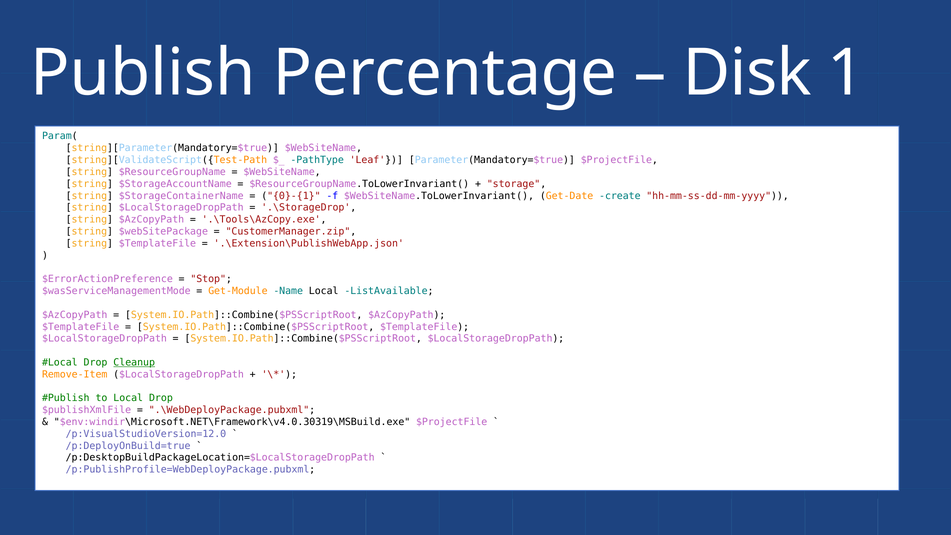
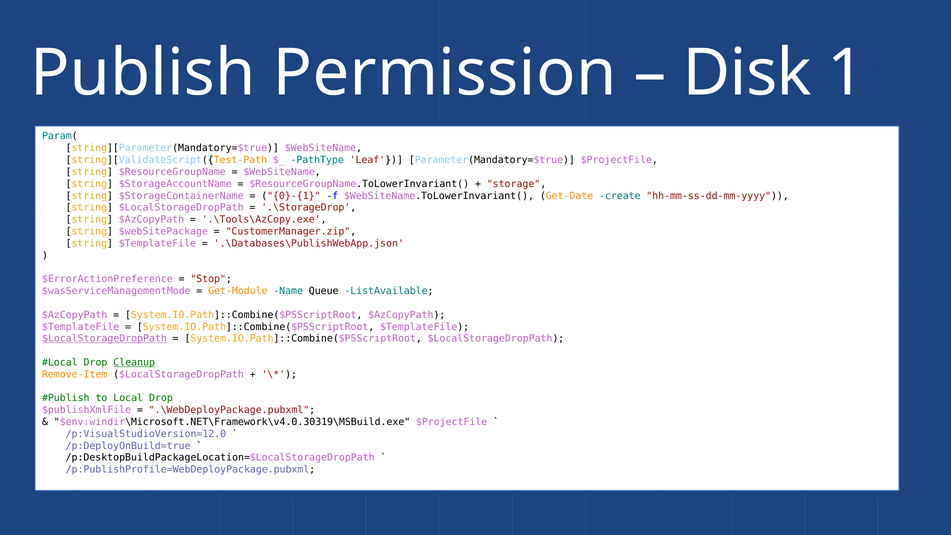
Percentage: Percentage -> Permission (445, 73)
.\Extension\PublishWebApp.json: .\Extension\PublishWebApp.json -> .\Databases\PublishWebApp.json (309, 243)
Name Local: Local -> Queue (324, 291)
$LocalStorageDropPath underline: none -> present (105, 339)
